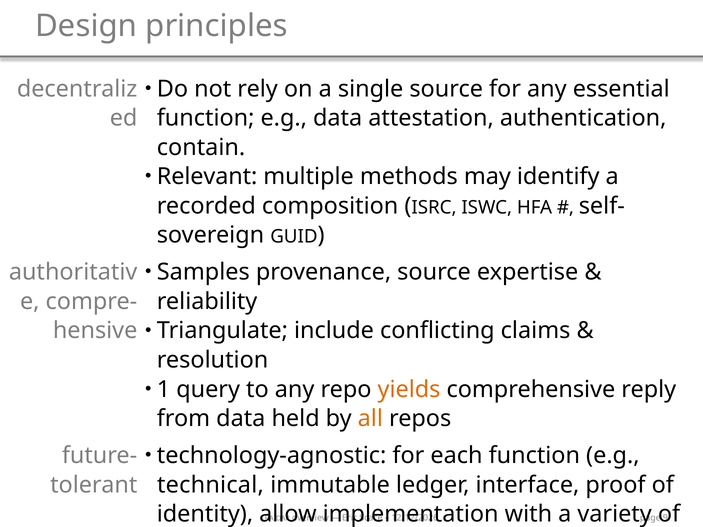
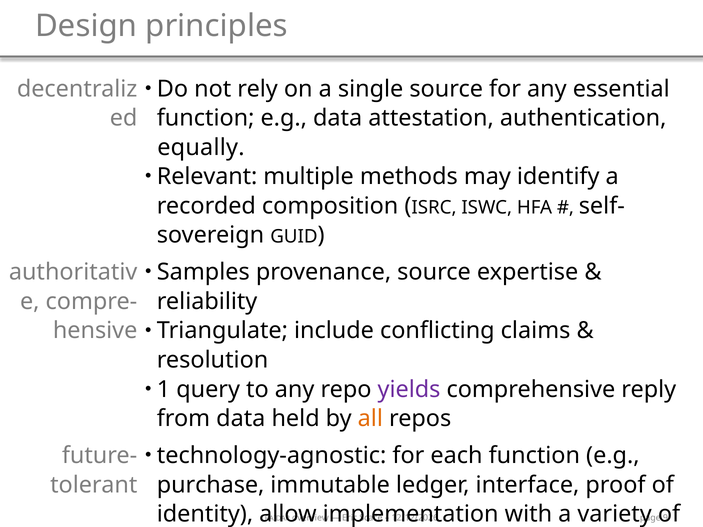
contain: contain -> equally (201, 147)
yields colour: orange -> purple (409, 389)
technical: technical -> purchase (211, 485)
